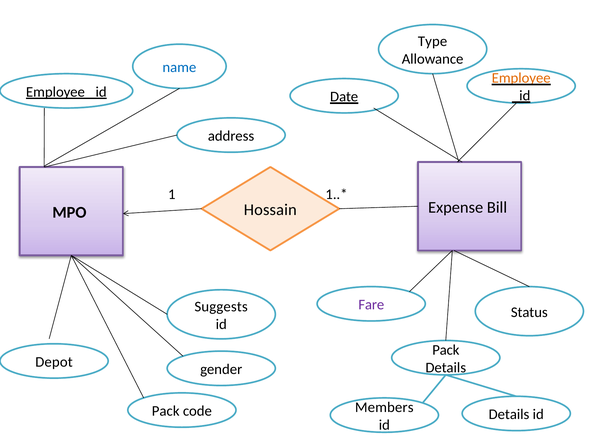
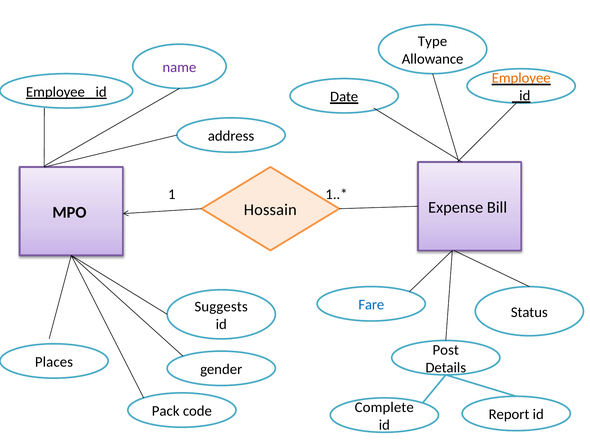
name colour: blue -> purple (179, 67)
Fare colour: purple -> blue (371, 305)
Pack: Pack -> Post (446, 350)
Depot: Depot -> Places (54, 362)
Members: Members -> Complete (384, 408)
Details: Details -> Report (509, 415)
